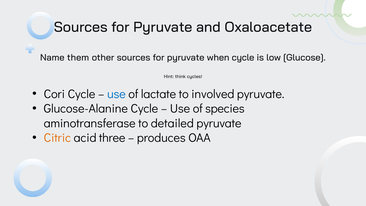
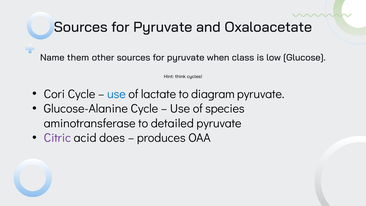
when cycle: cycle -> class (243, 58)
involved: involved -> diagram (213, 94)
Citric colour: orange -> purple (57, 138)
three: three -> does (112, 138)
